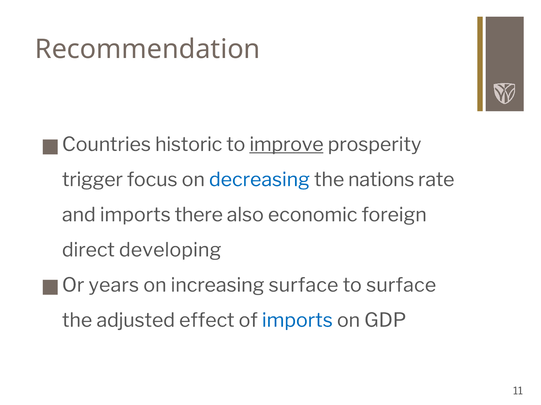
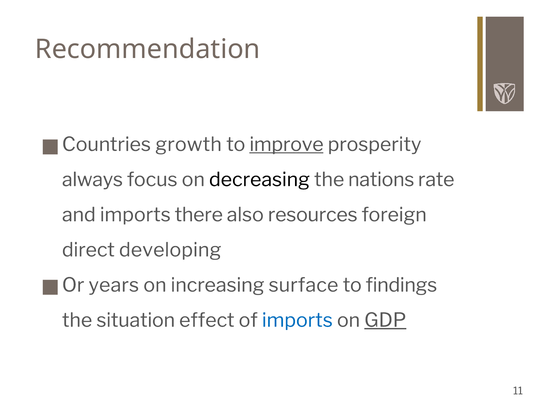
historic: historic -> growth (189, 145)
trigger: trigger -> always (92, 180)
decreasing colour: blue -> black (259, 180)
economic: economic -> resources (313, 215)
to surface: surface -> findings (401, 286)
adjusted: adjusted -> situation (136, 321)
GDP underline: none -> present (385, 321)
